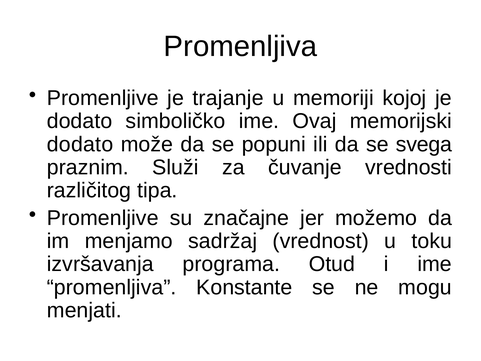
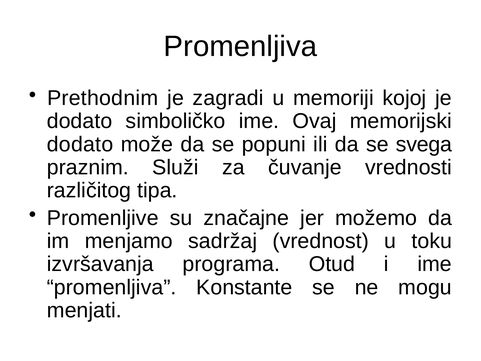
Promenljive: Promenljive -> Prethodnim (103, 98)
trajanje: trajanje -> zagradi (228, 98)
